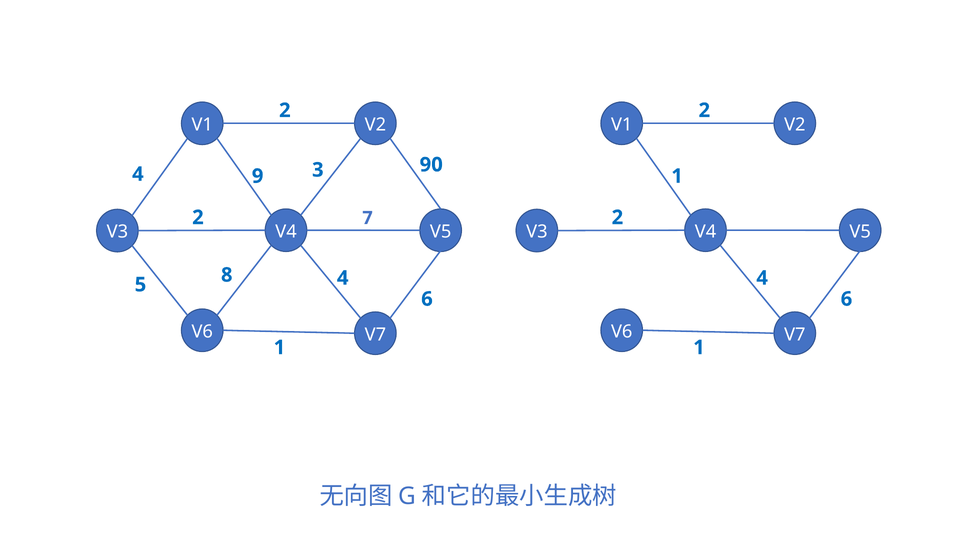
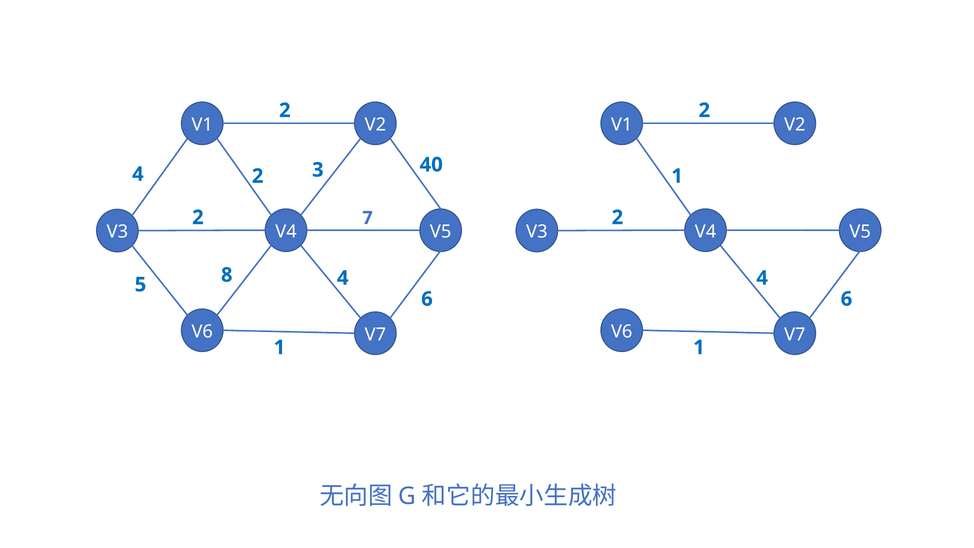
90: 90 -> 40 (431, 165)
4 9: 9 -> 2 (258, 176)
